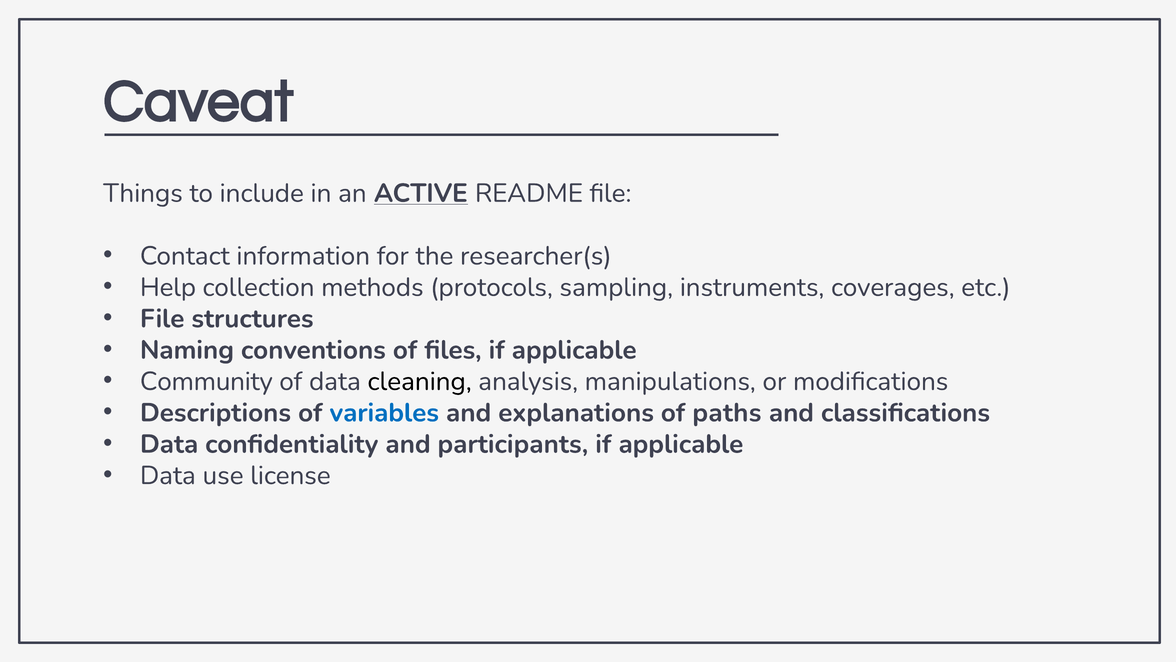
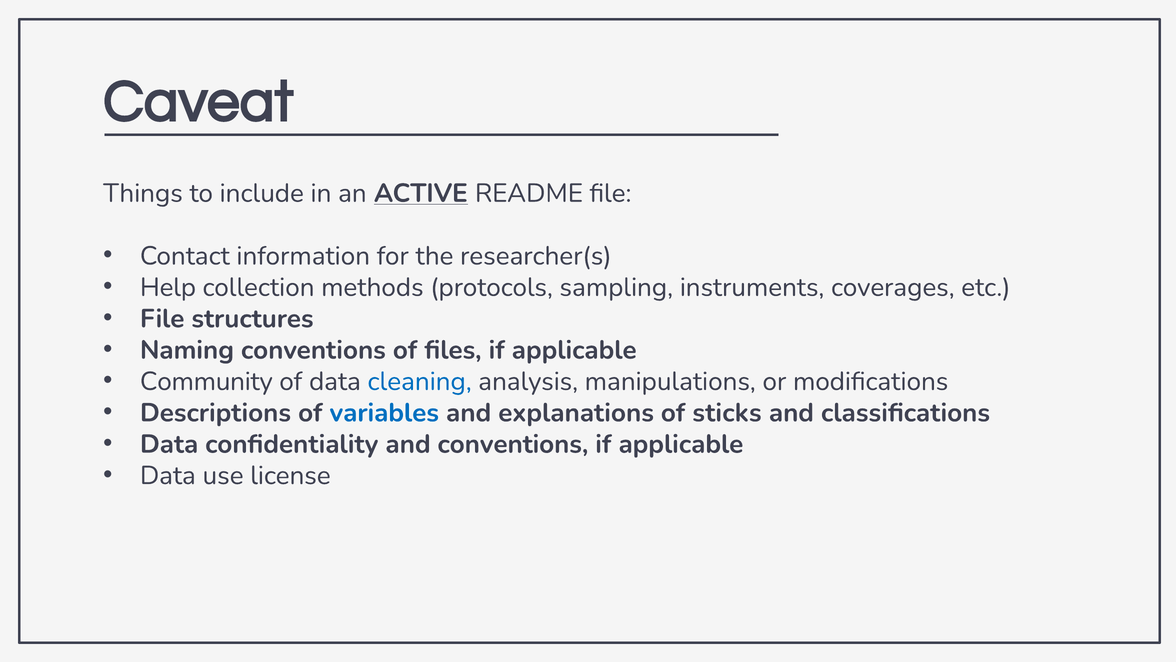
cleaning colour: black -> blue (420, 381)
paths: paths -> sticks (727, 412)
and participants: participants -> conventions (513, 444)
